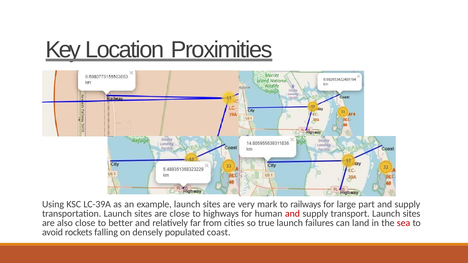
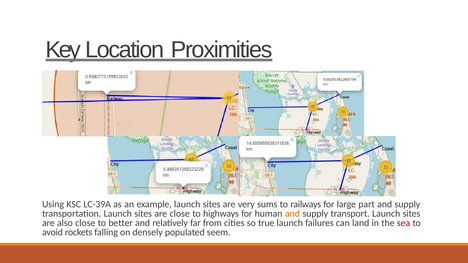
mark: mark -> sums (267, 204)
and colour: red -> orange (292, 214)
coast: coast -> seem (219, 233)
